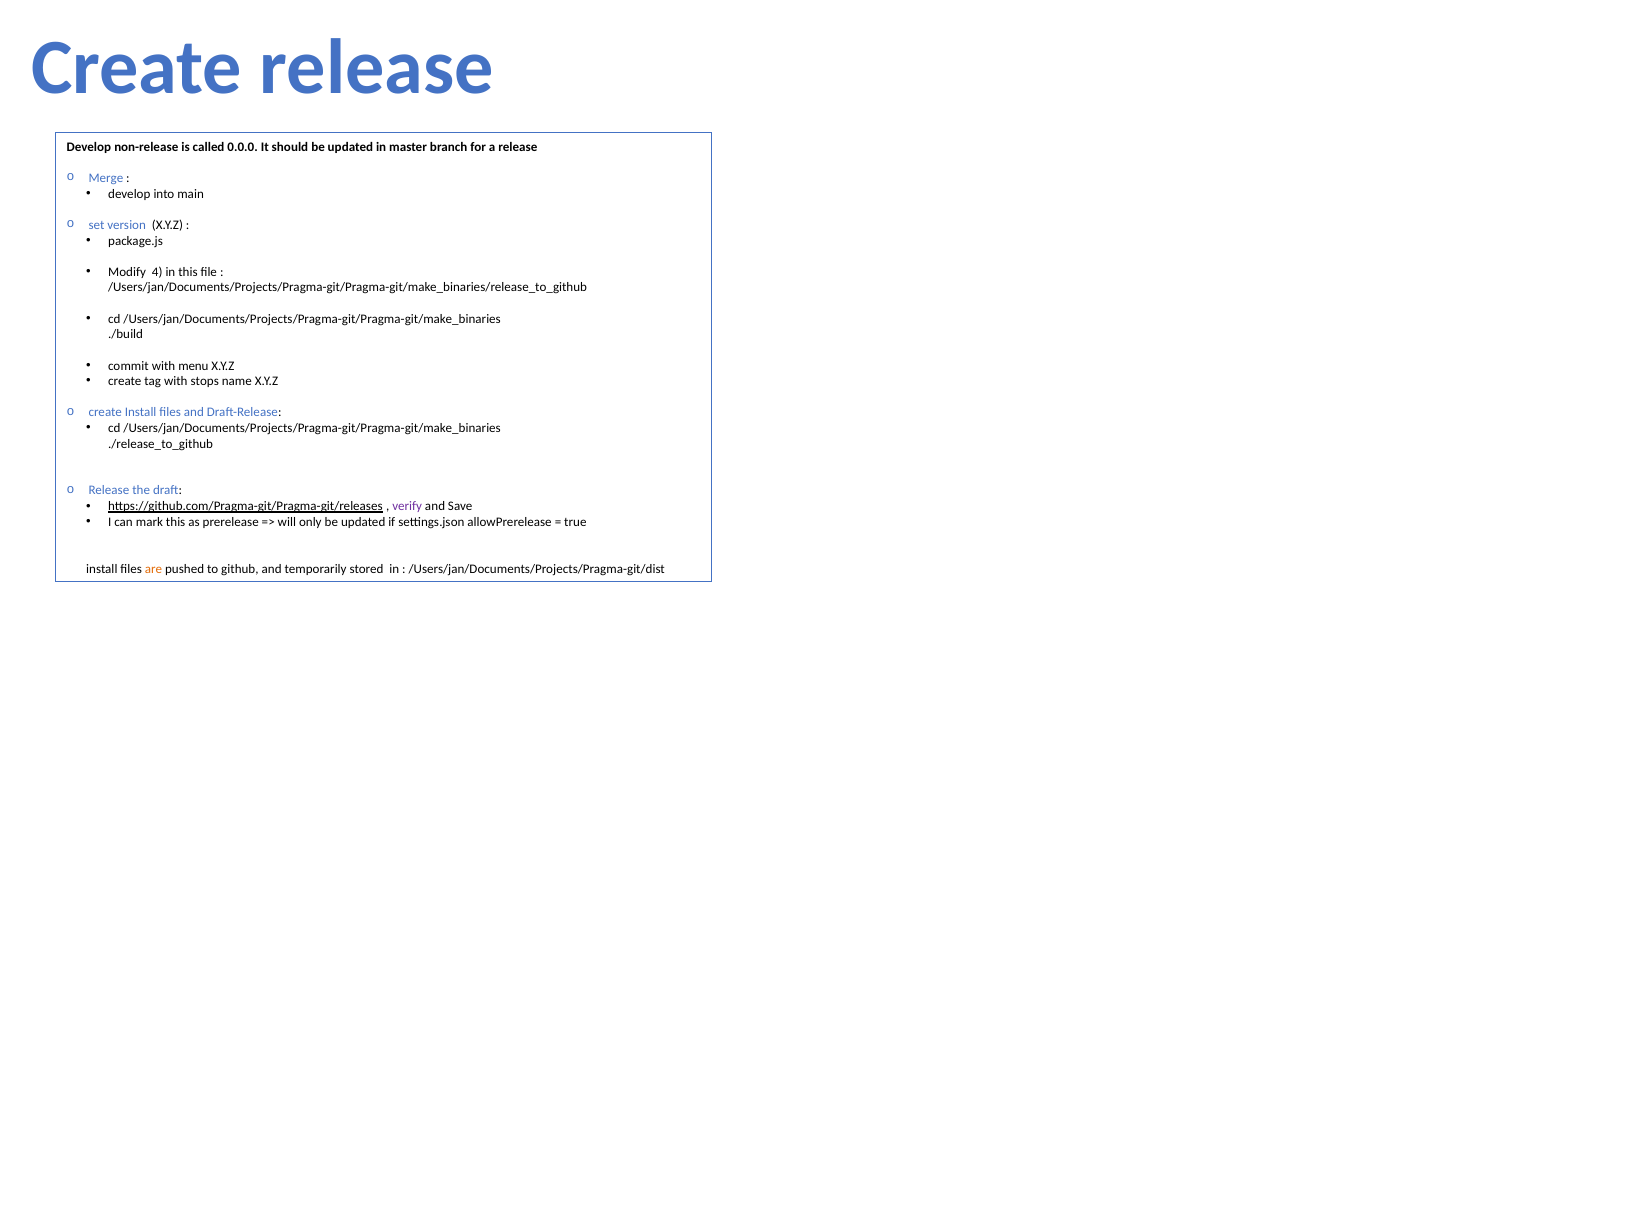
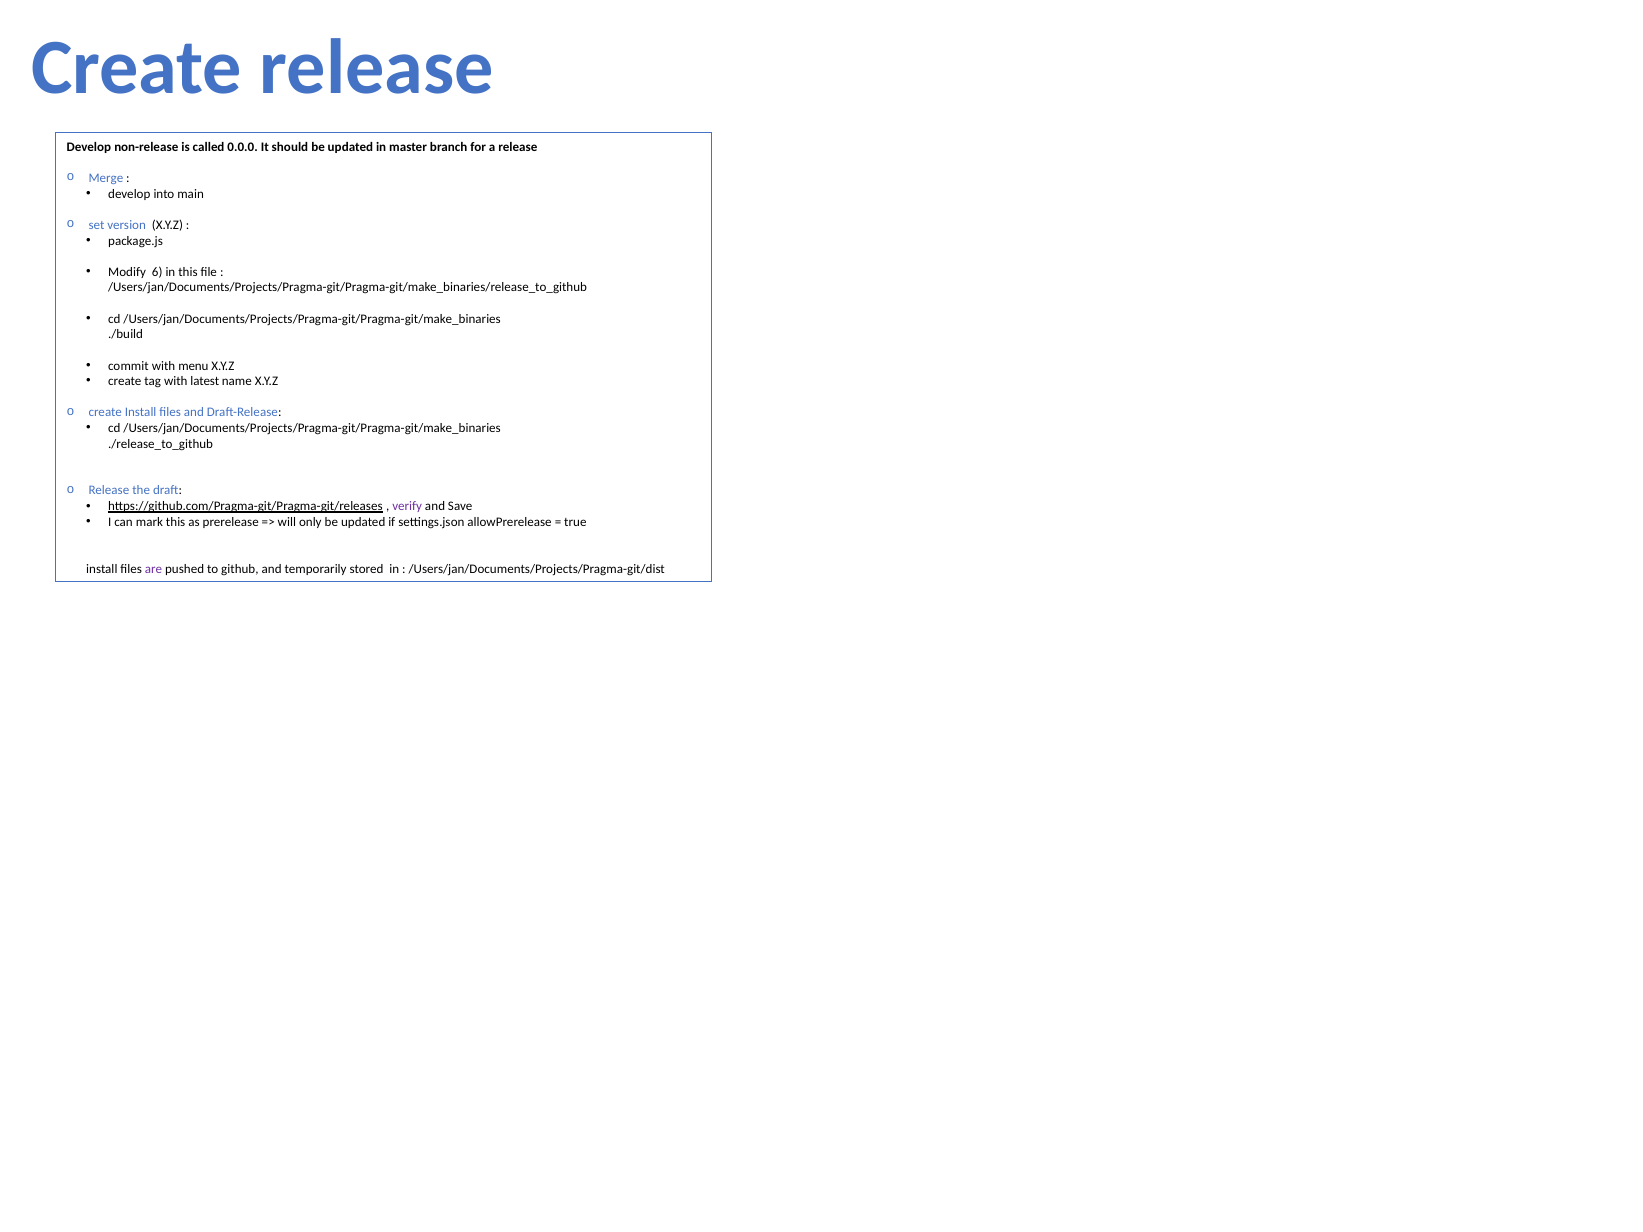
4: 4 -> 6 (157, 272)
stops: stops -> latest (205, 381)
are colour: orange -> purple (154, 569)
